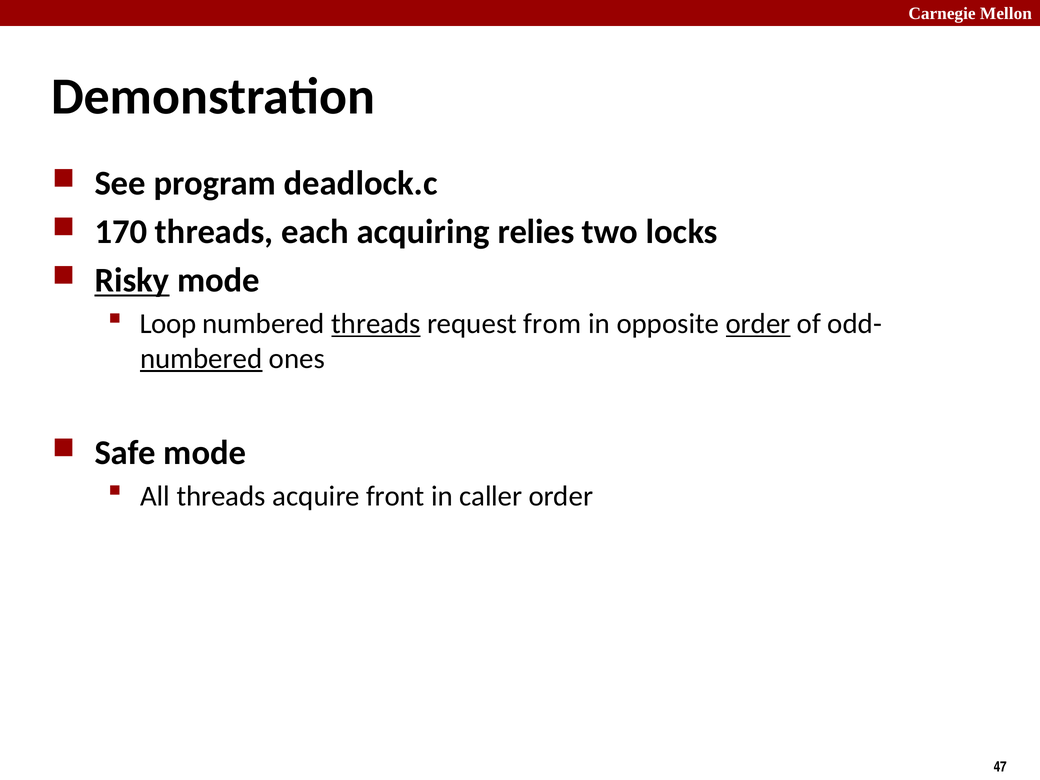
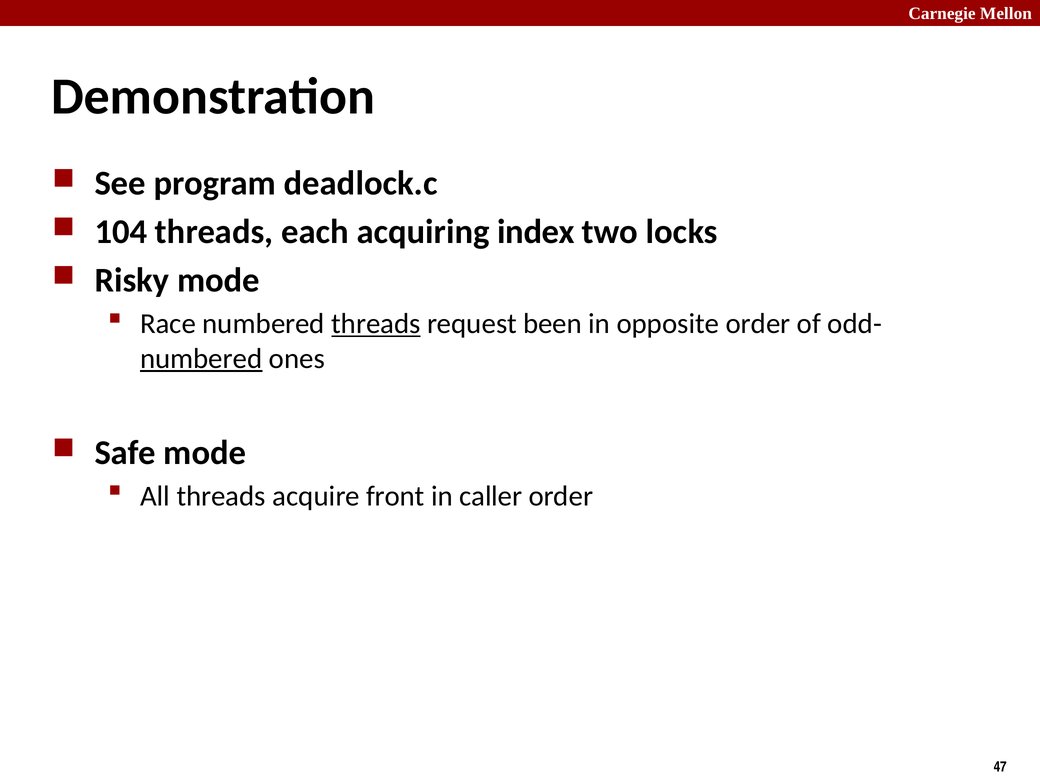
170: 170 -> 104 (121, 232)
relies: relies -> index (536, 232)
Risky underline: present -> none (132, 280)
Loop: Loop -> Race (168, 324)
from: from -> been (553, 324)
order underline: present -> none (758, 324)
